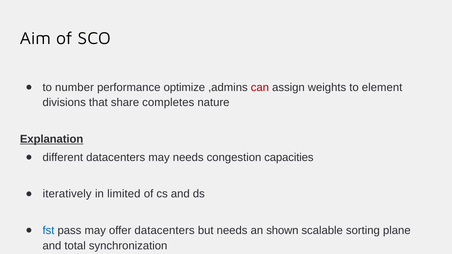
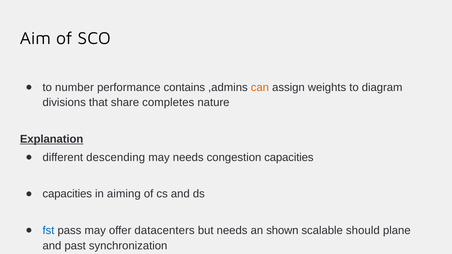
optimize: optimize -> contains (184, 87)
can colour: red -> orange (260, 87)
element: element -> diagram (382, 87)
different datacenters: datacenters -> descending (116, 157)
iteratively: iteratively -> capacities (67, 194)
limited: limited -> aiming (124, 194)
sorting: sorting -> should (363, 231)
total: total -> past (75, 246)
